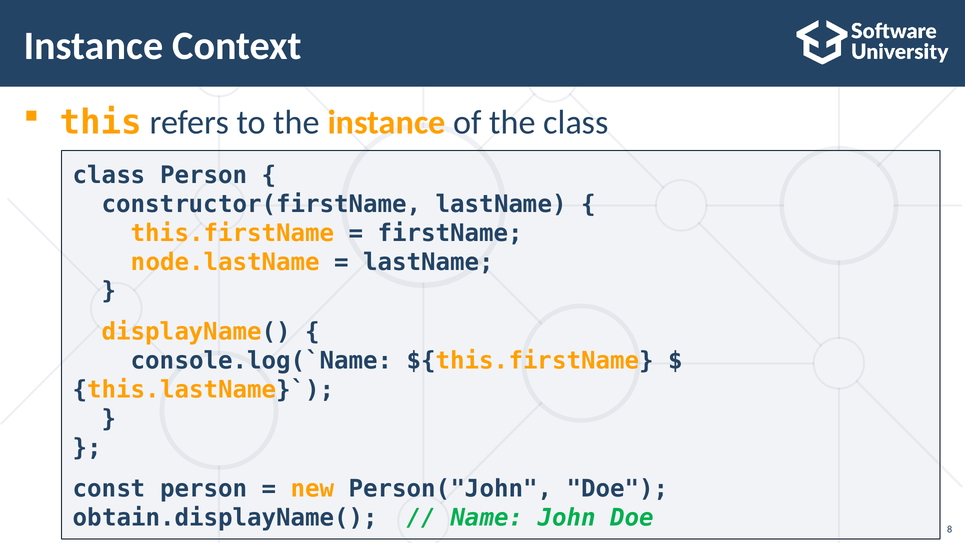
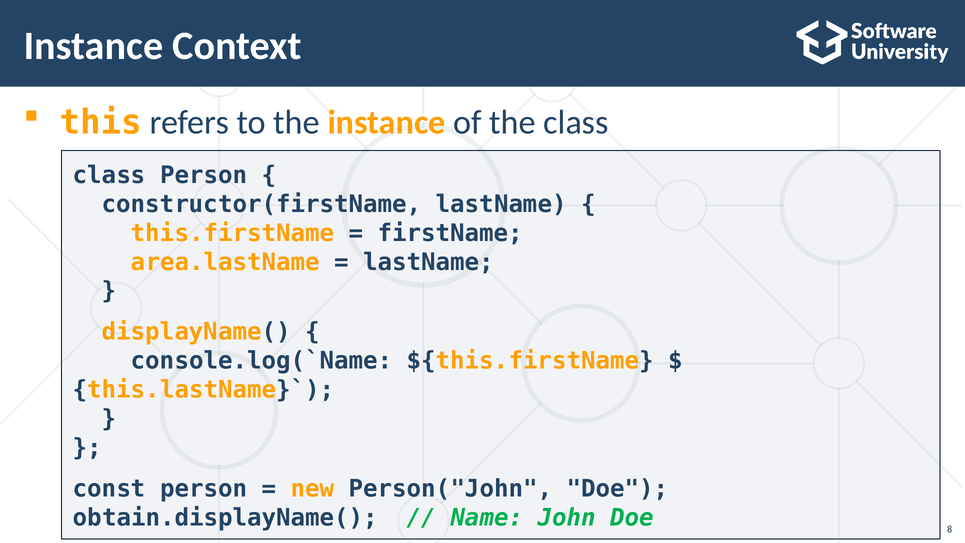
node.lastName: node.lastName -> area.lastName (225, 262)
